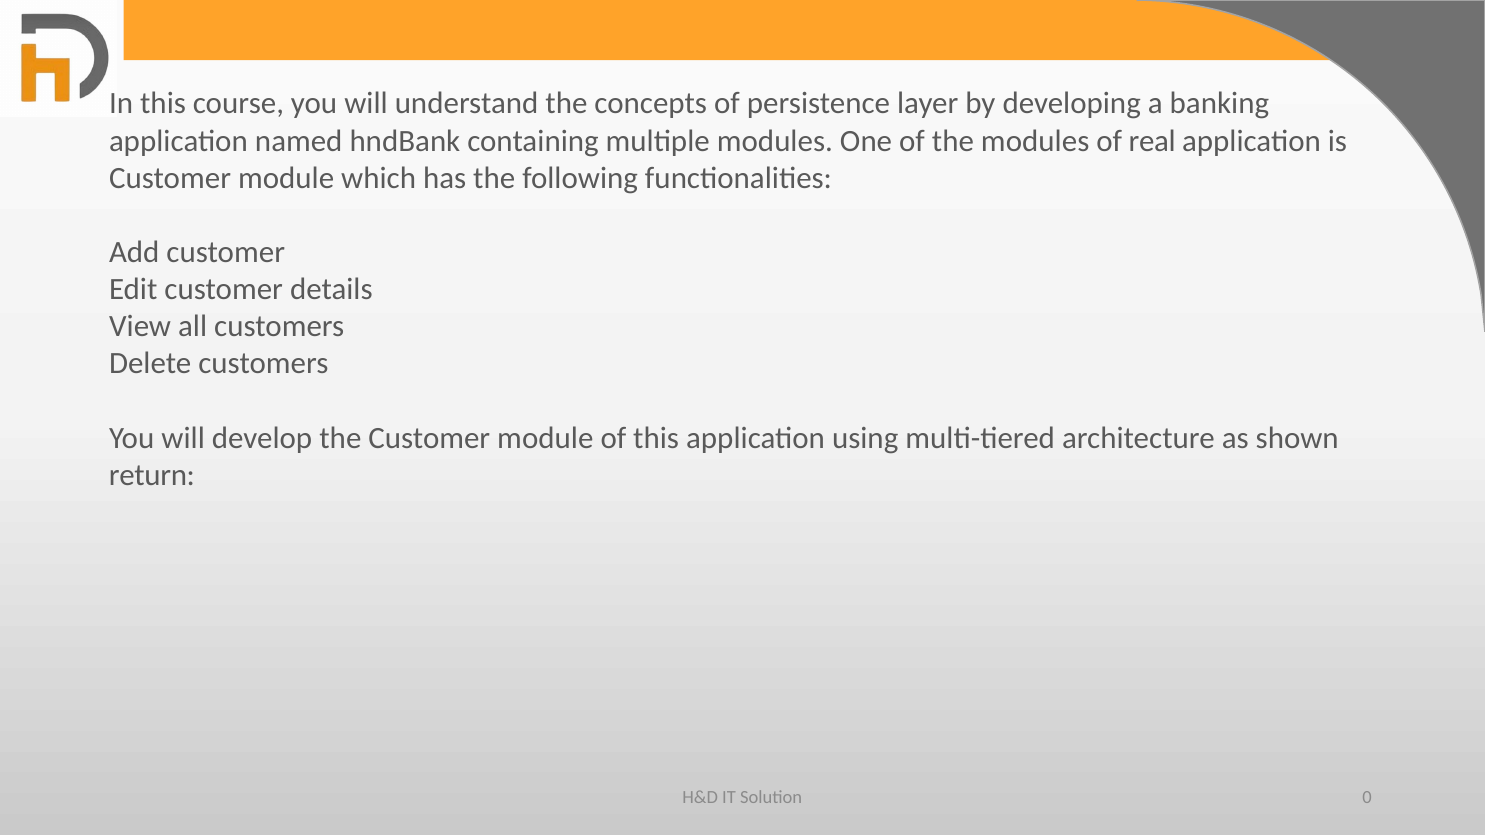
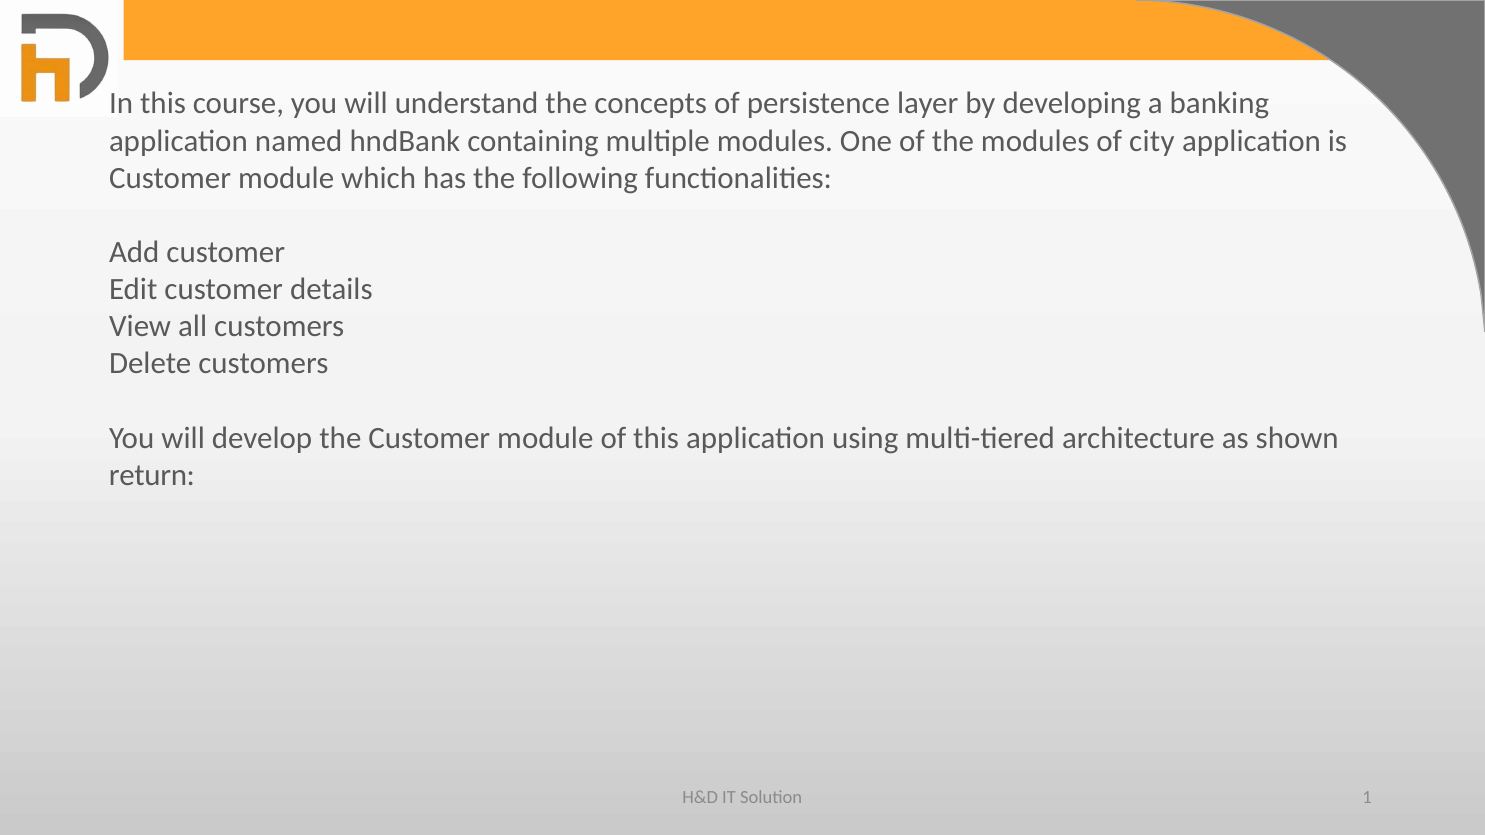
real: real -> city (1152, 141)
0: 0 -> 1 (1367, 798)
